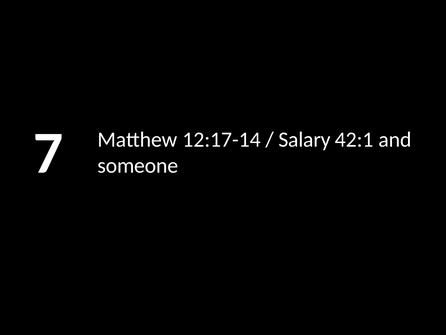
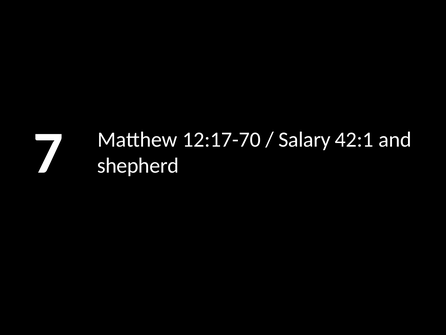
12:17-14: 12:17-14 -> 12:17-70 (222, 139)
someone: someone -> shepherd (138, 165)
